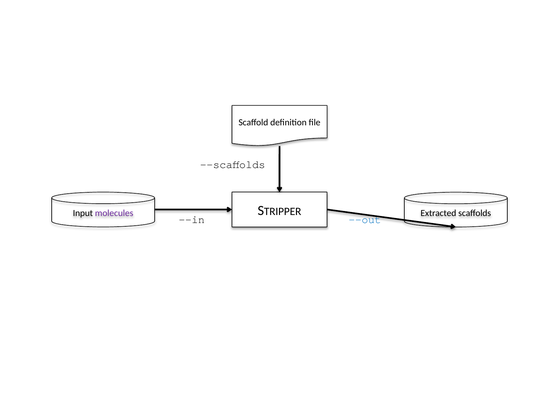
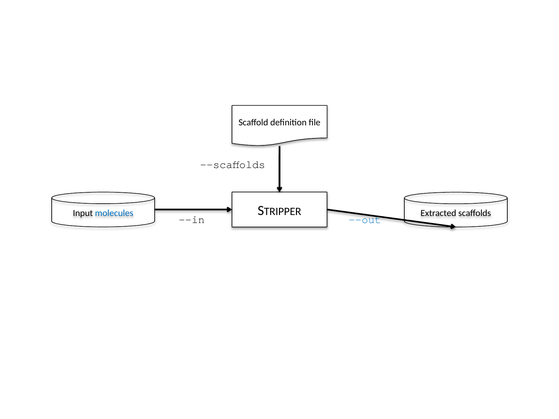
molecules colour: purple -> blue (114, 213)
